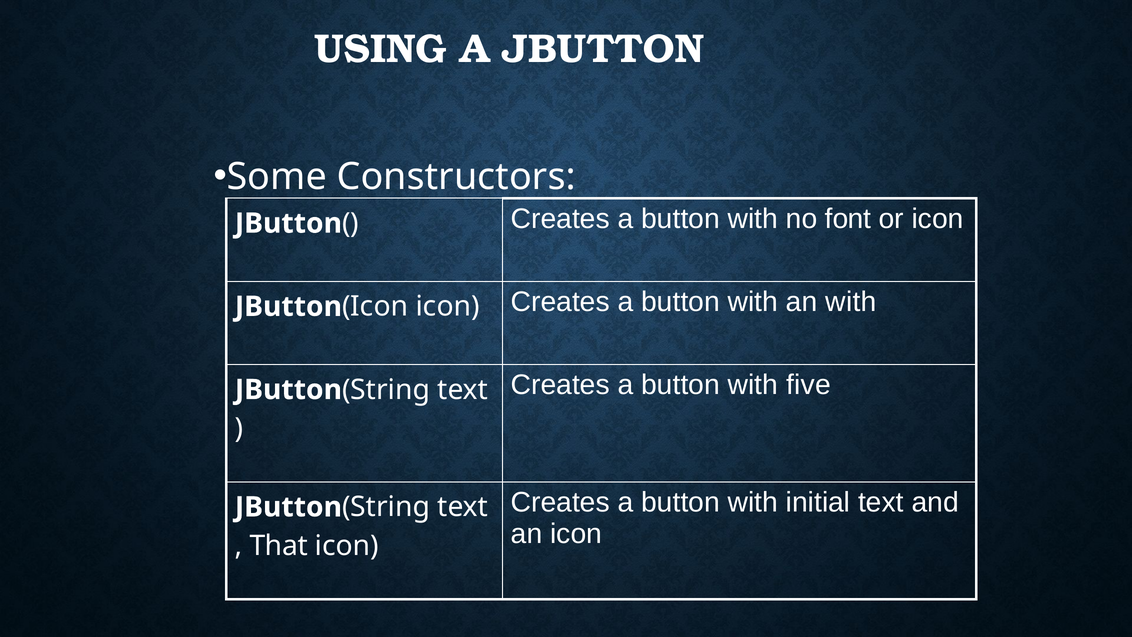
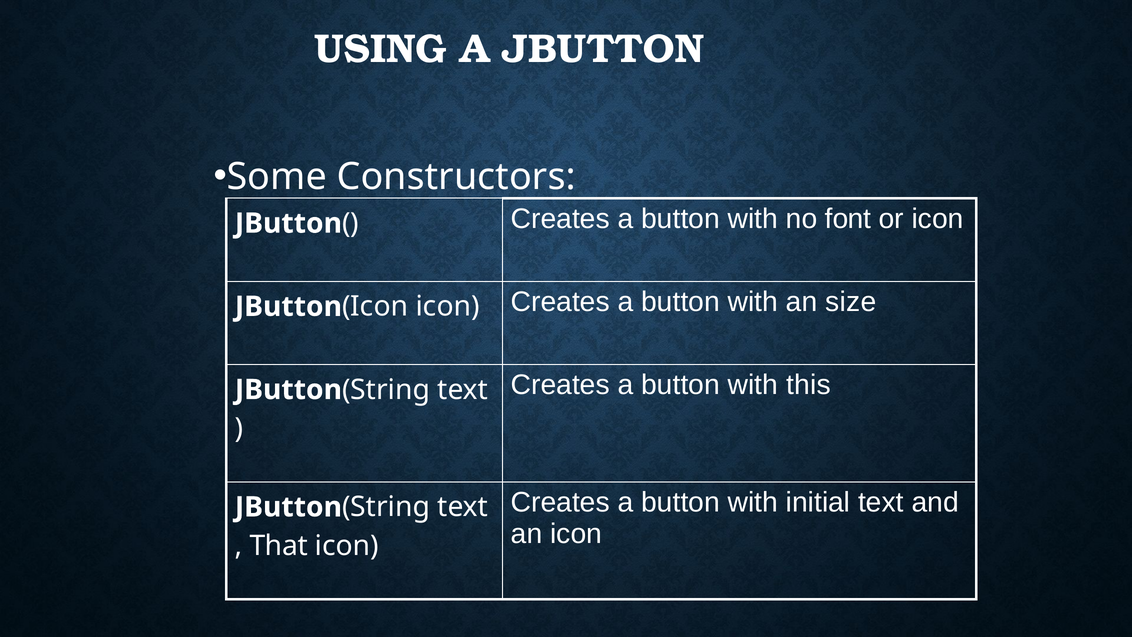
an with: with -> size (851, 302)
five: five -> this (808, 385)
